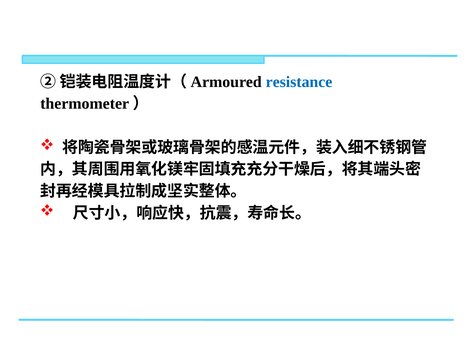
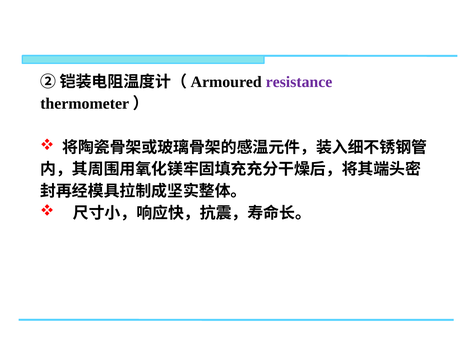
resistance colour: blue -> purple (299, 82)
